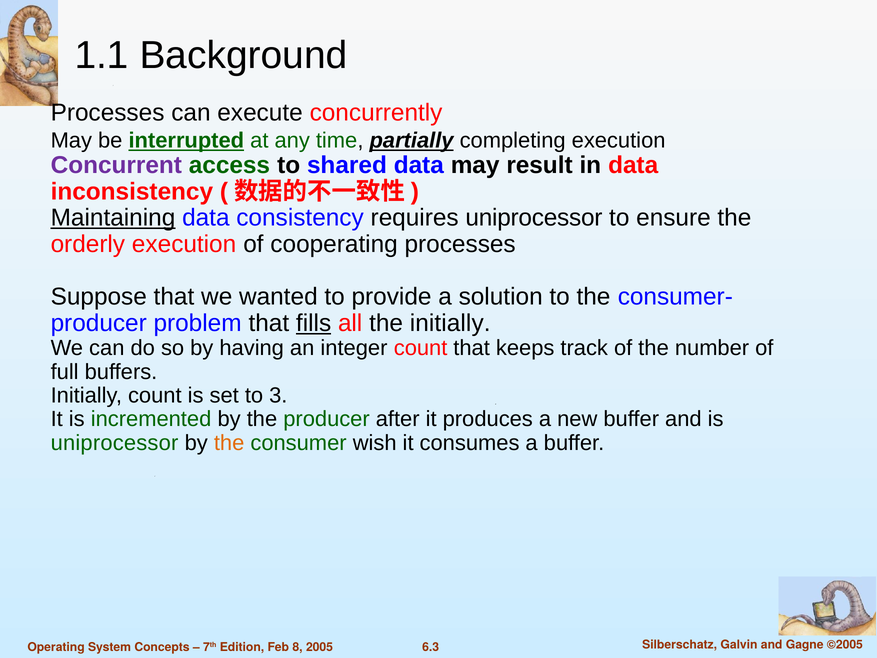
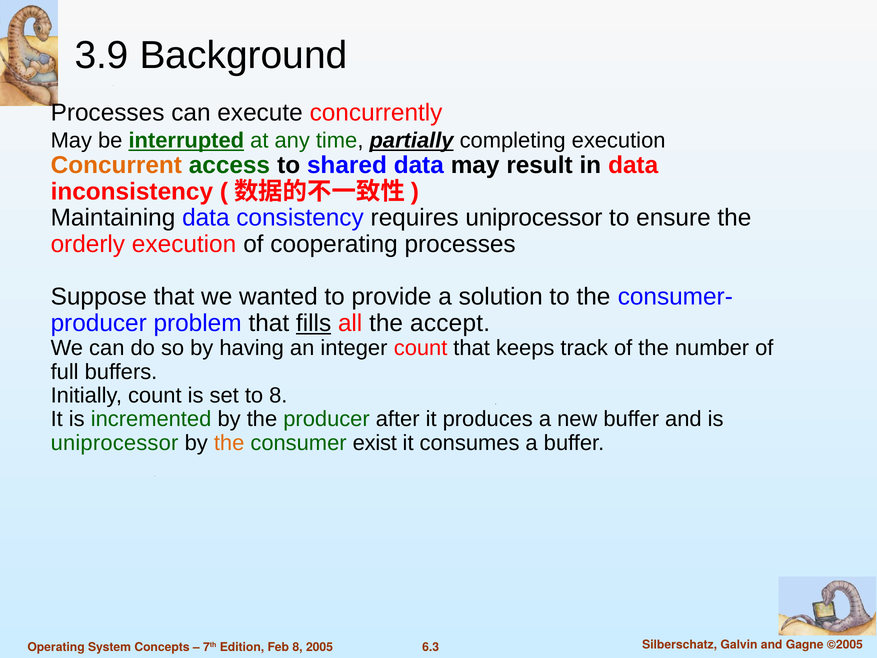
1.1: 1.1 -> 3.9 (102, 55)
Concurrent colour: purple -> orange (116, 165)
Maintaining underline: present -> none (113, 218)
the initially: initially -> accept (450, 323)
to 3: 3 -> 8 (278, 395)
wish: wish -> exist (375, 443)
